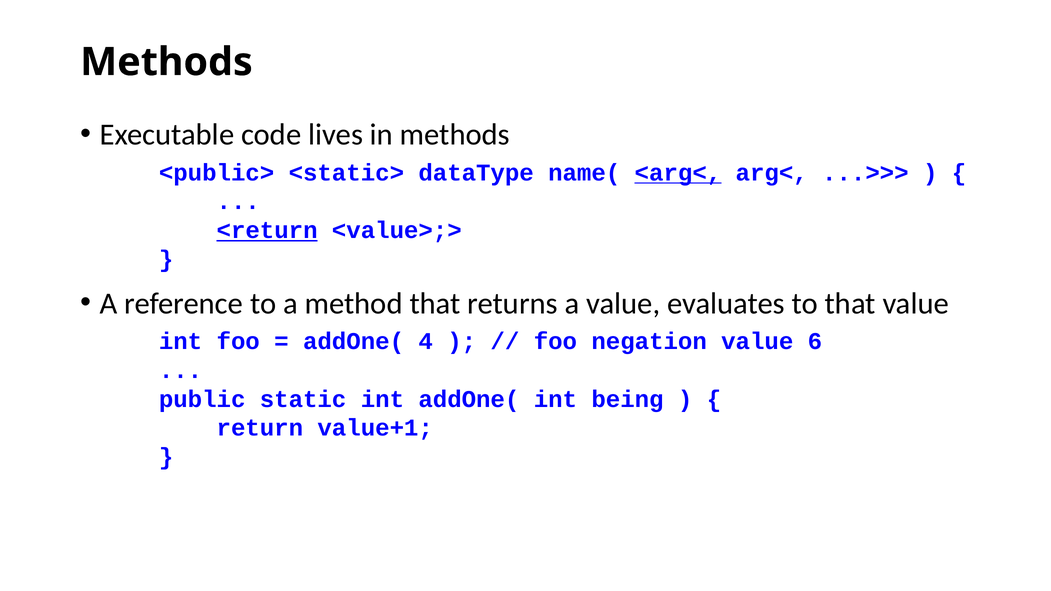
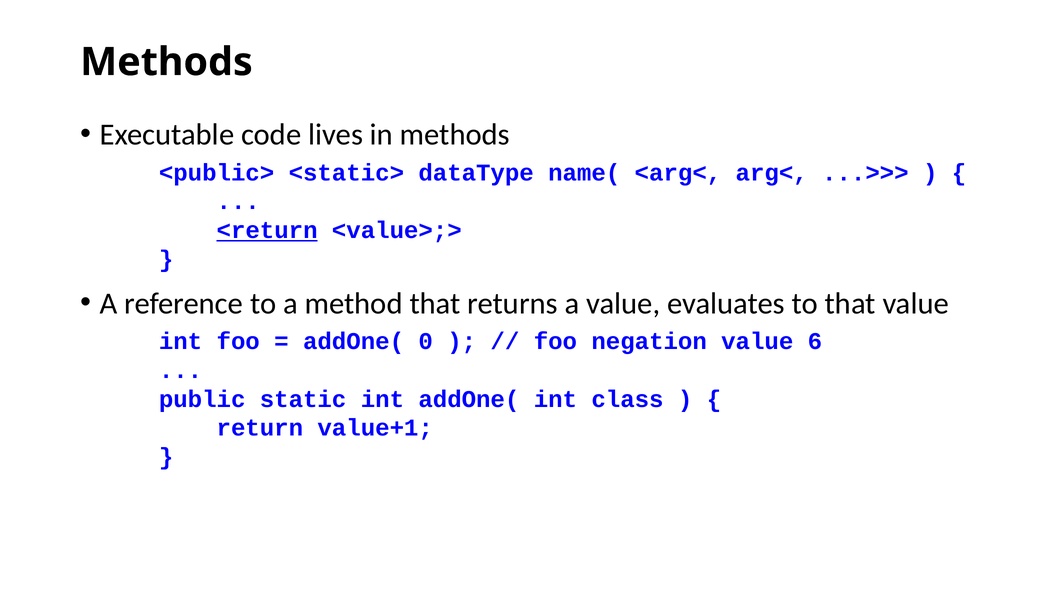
<arg< underline: present -> none (678, 173)
4: 4 -> 0 (426, 341)
being: being -> class (627, 399)
